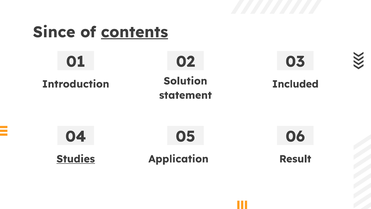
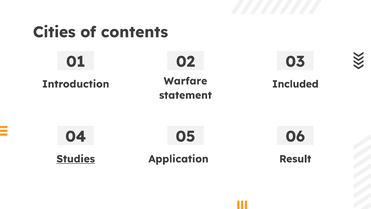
Since: Since -> Cities (54, 32)
contents underline: present -> none (134, 32)
Solution: Solution -> Warfare (185, 81)
